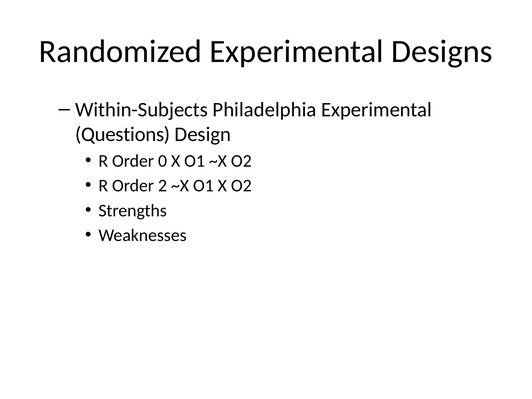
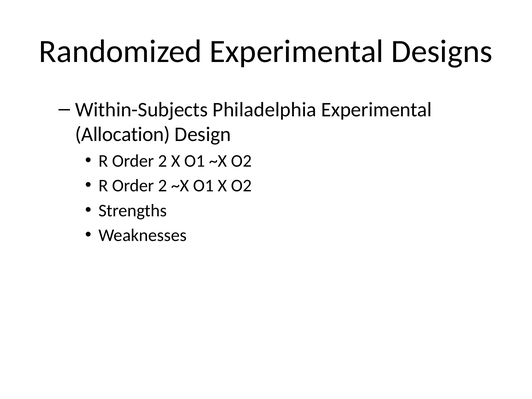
Questions: Questions -> Allocation (123, 134)
0: 0 -> 2 (162, 161)
